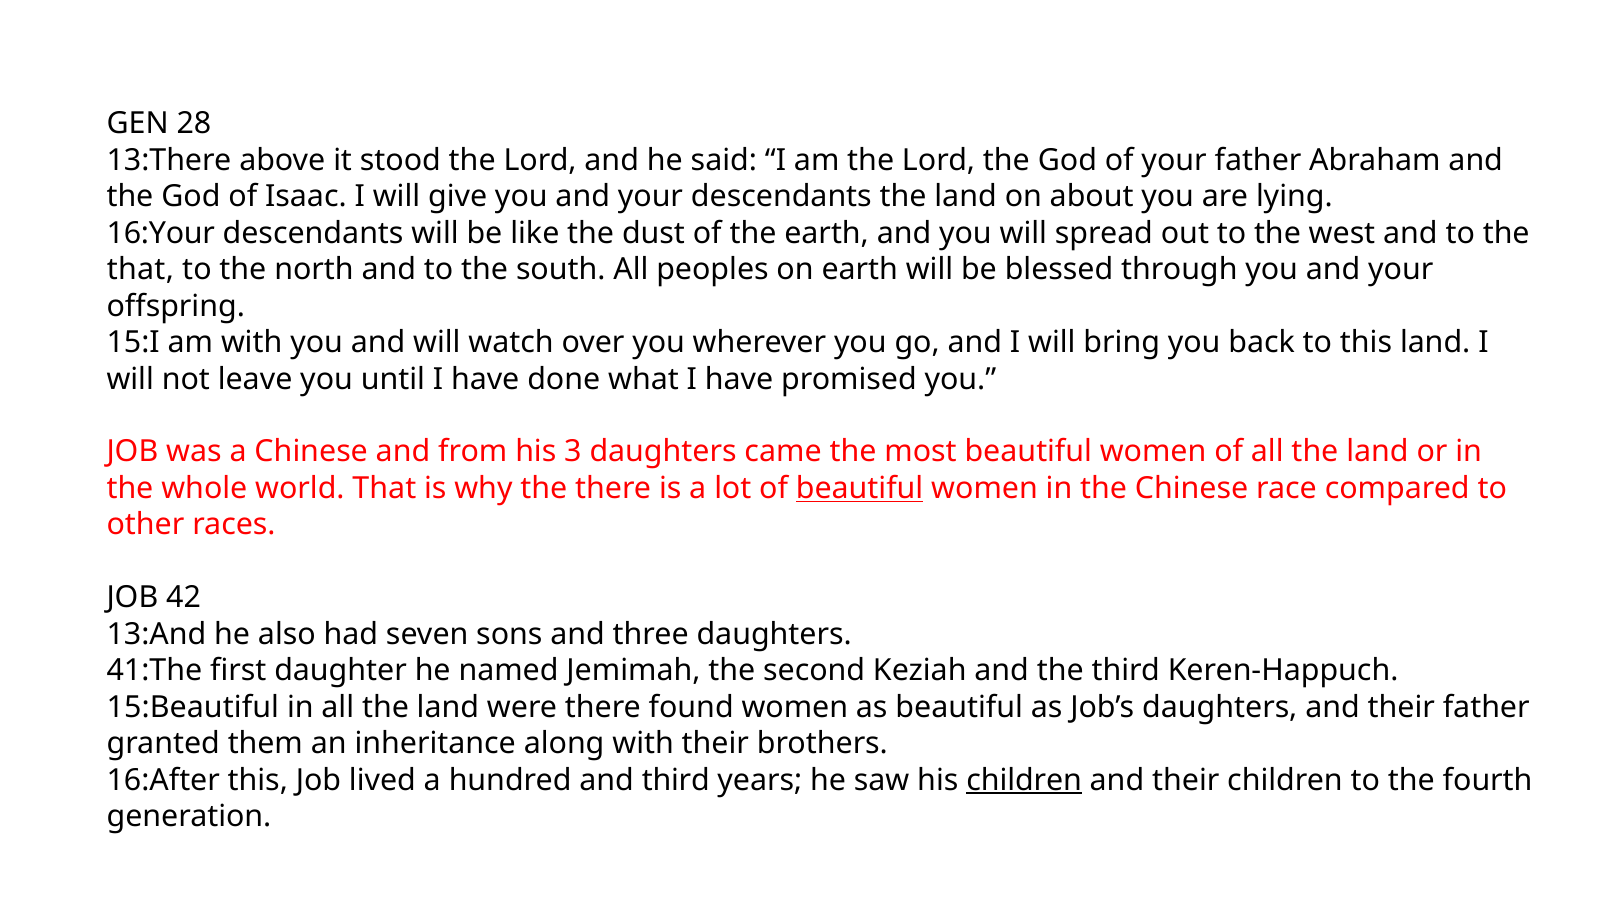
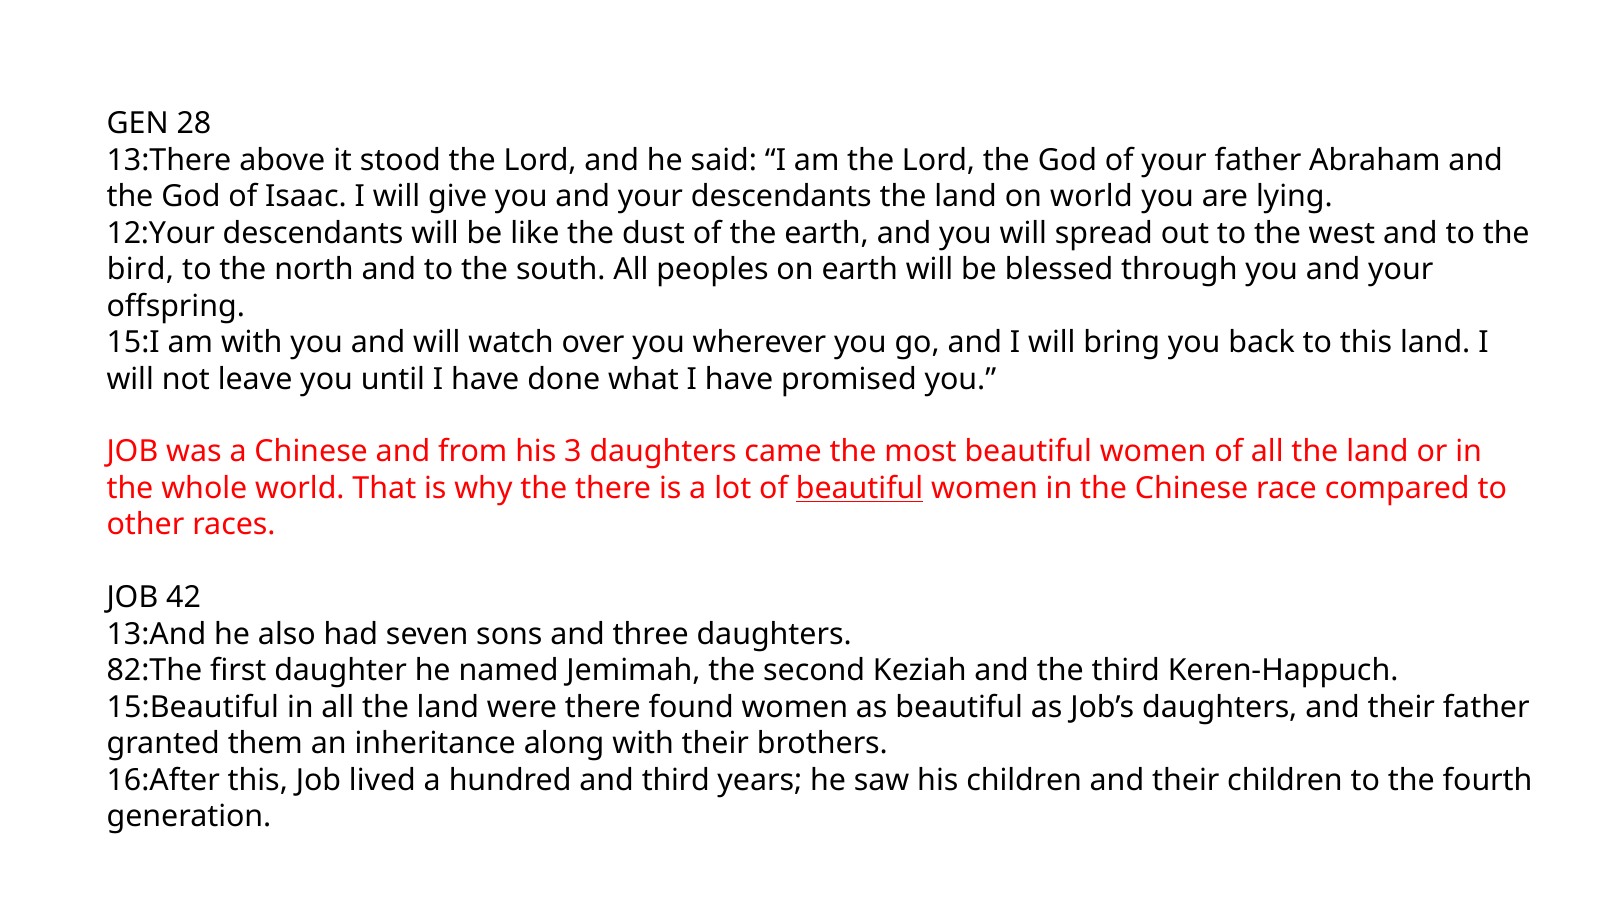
on about: about -> world (1091, 197)
16:Your: 16:Your -> 12:Your (161, 233)
that: that -> bird (140, 269)
41:The: 41:The -> 82:The (154, 671)
children underline: present -> none (1024, 780)
